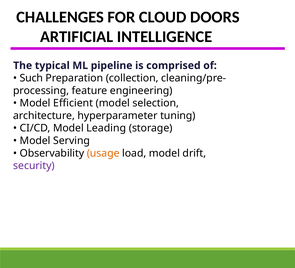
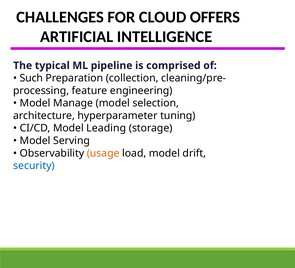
DOORS: DOORS -> OFFERS (215, 17)
Efficient: Efficient -> Manage (73, 103)
security colour: purple -> blue (34, 166)
